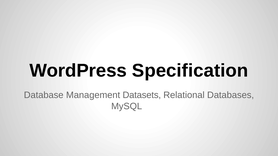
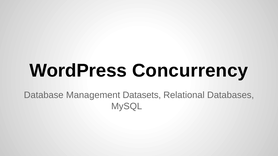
Specification: Specification -> Concurrency (190, 71)
